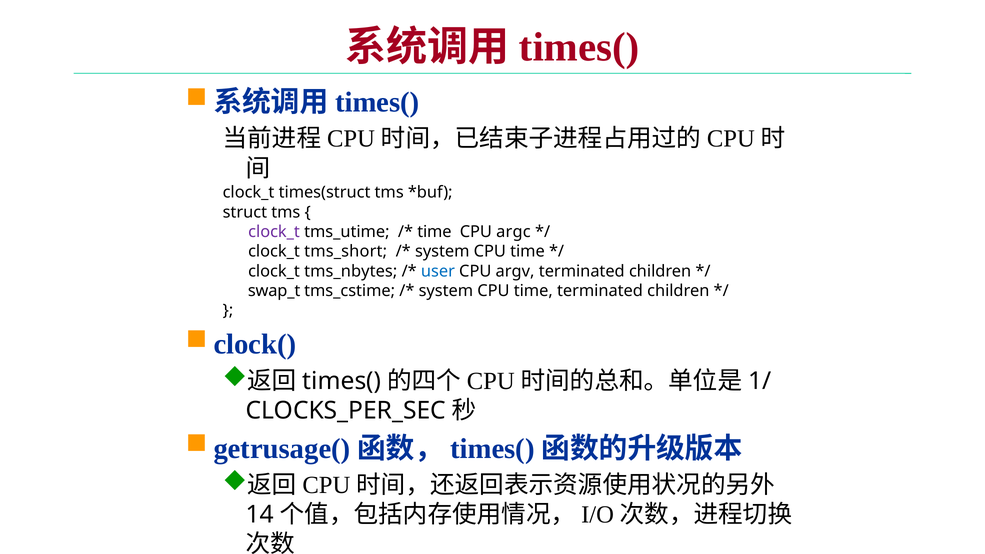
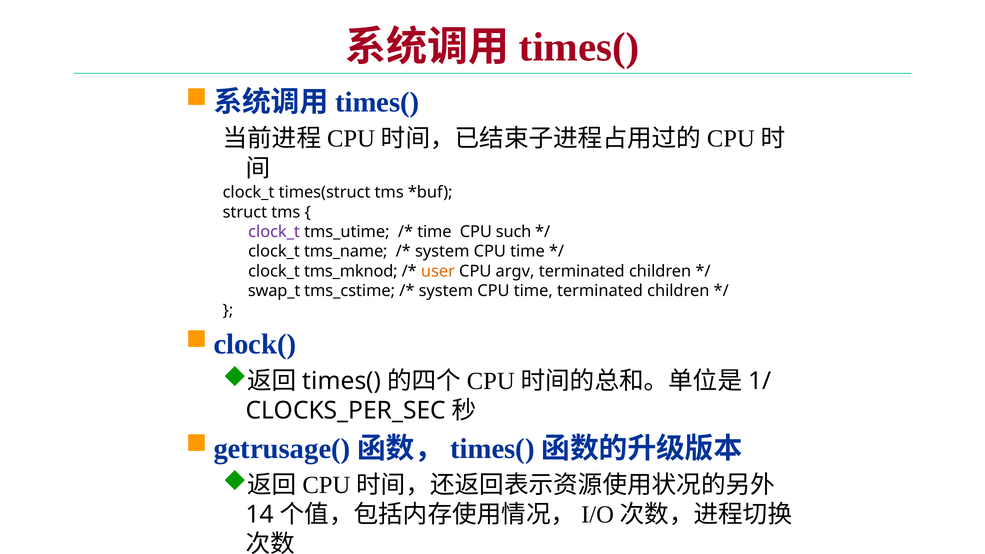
argc: argc -> such (514, 232)
tms_short: tms_short -> tms_name (346, 252)
tms_nbytes: tms_nbytes -> tms_mknod (351, 271)
user colour: blue -> orange (438, 271)
